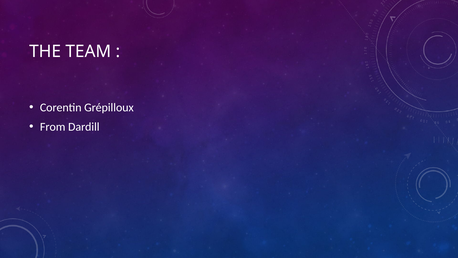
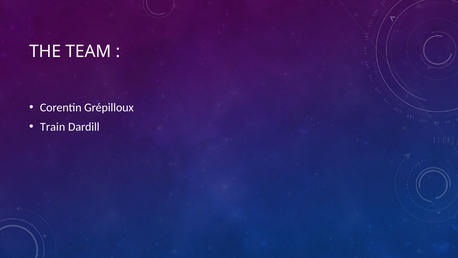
From: From -> Train (53, 127)
